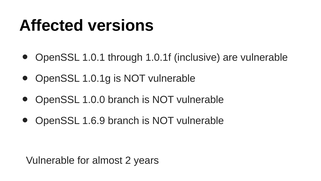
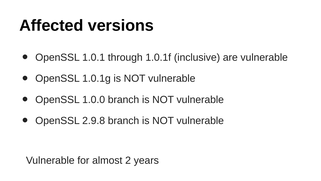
1.6.9: 1.6.9 -> 2.9.8 (94, 120)
